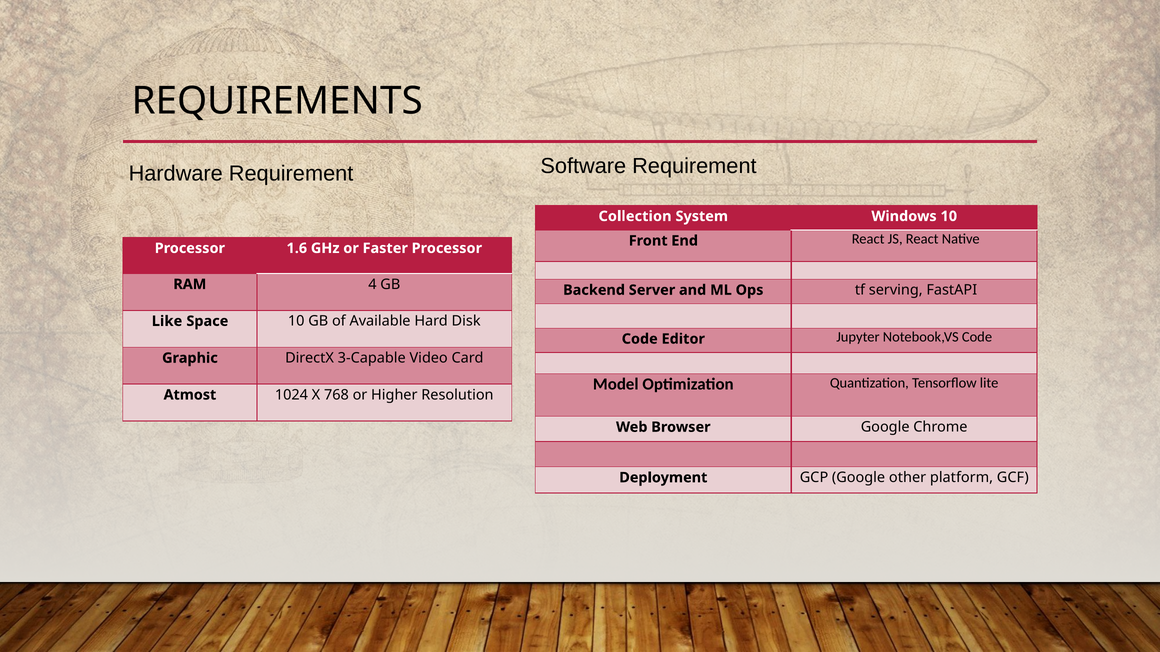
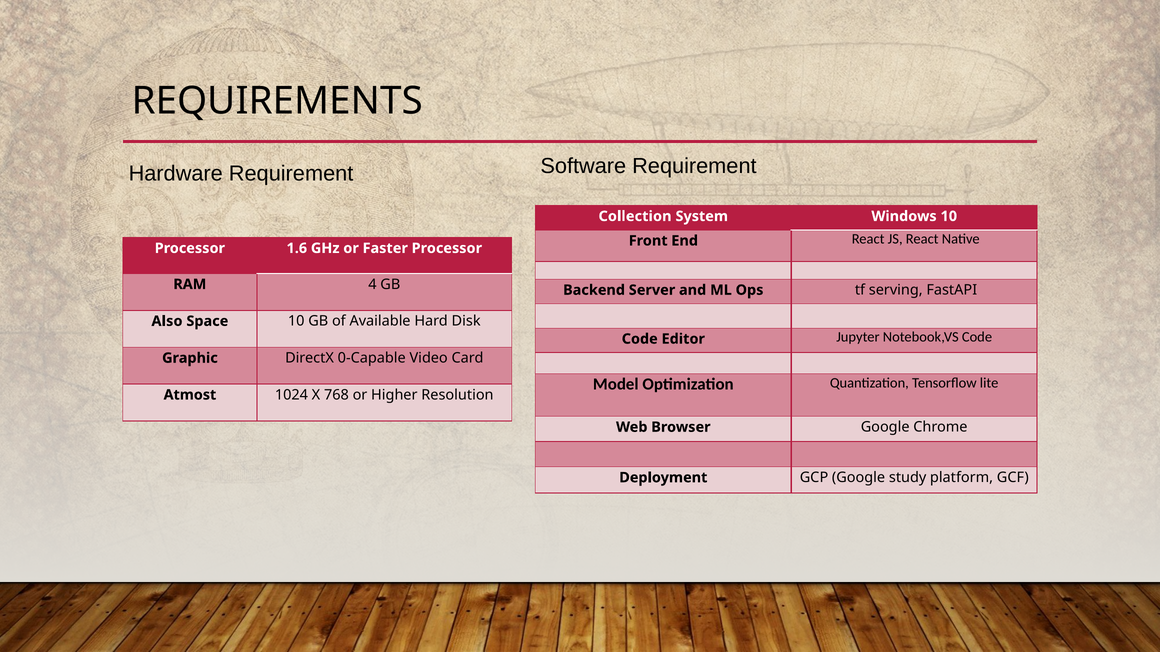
Like: Like -> Also (167, 321)
3-Capable: 3-Capable -> 0-Capable (372, 358)
other: other -> study (908, 478)
